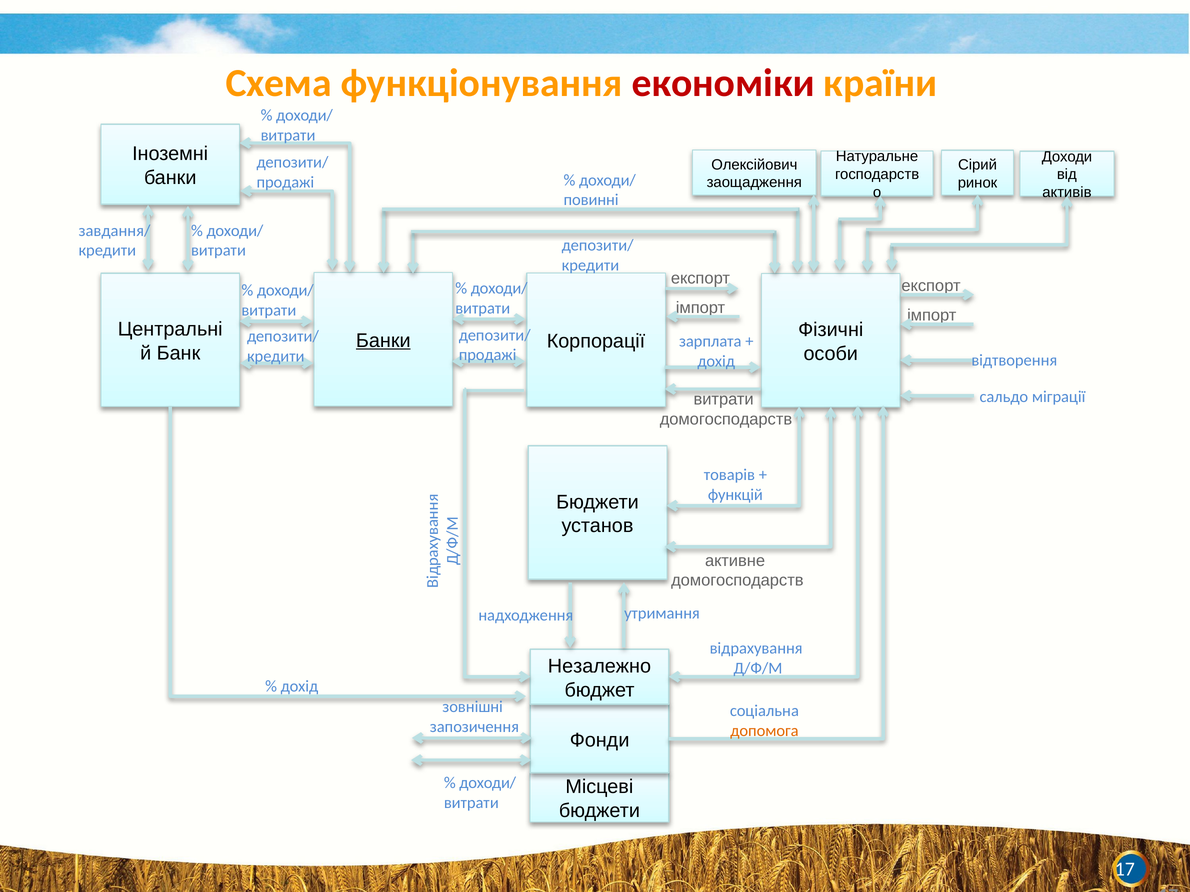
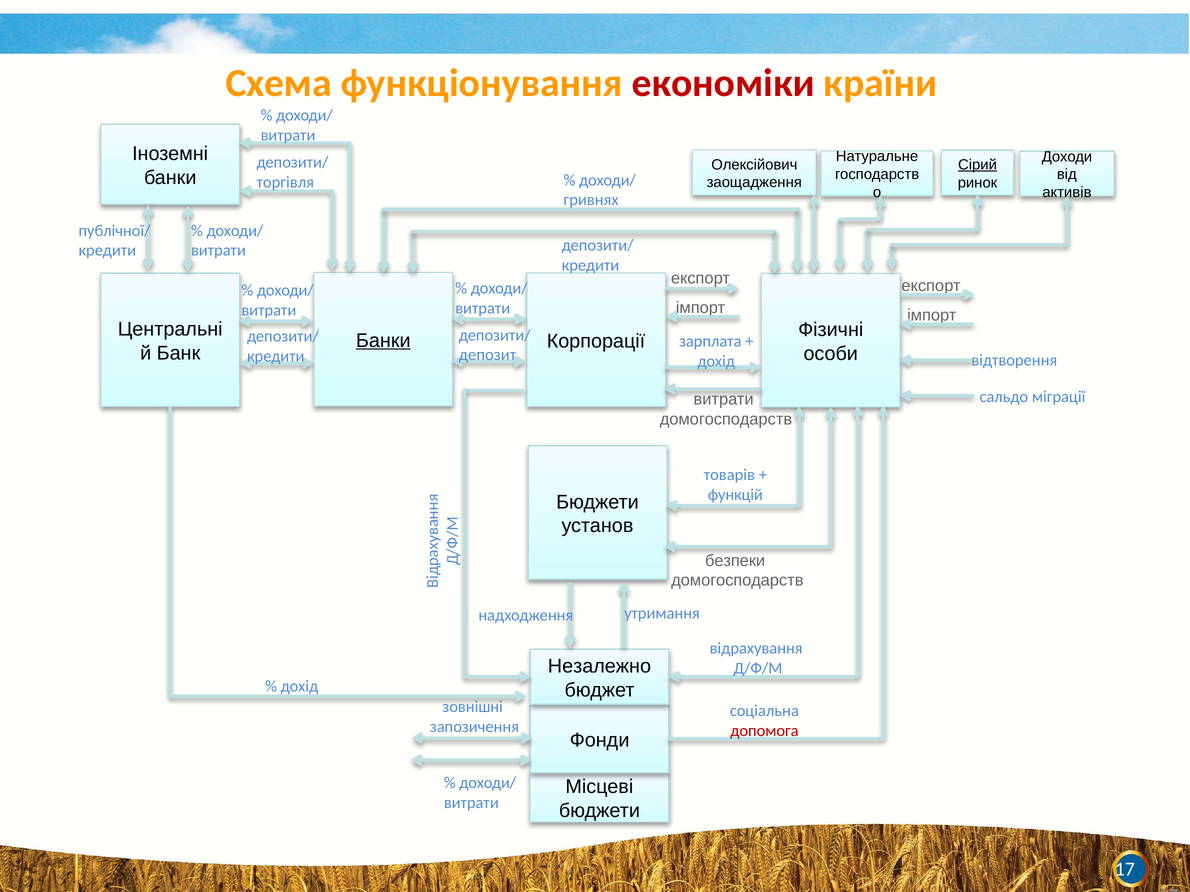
Сірий underline: none -> present (977, 165)
продажі: продажі -> торгівля (285, 182)
повинні: повинні -> гривнях (591, 200)
завдання/: завдання/ -> публічної/ (115, 231)
продажі: продажі -> депозит (488, 355)
активне: активне -> безпеки (735, 561)
допомога colour: orange -> red (764, 731)
